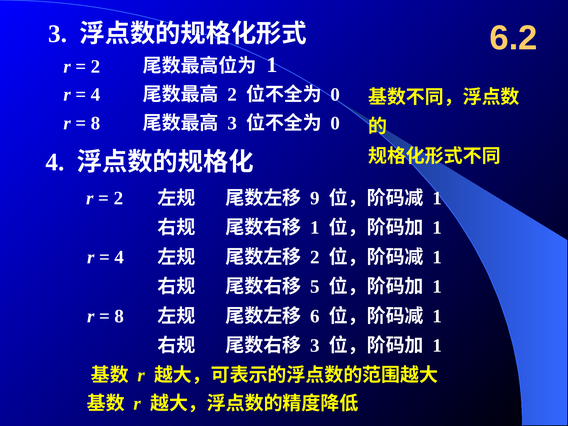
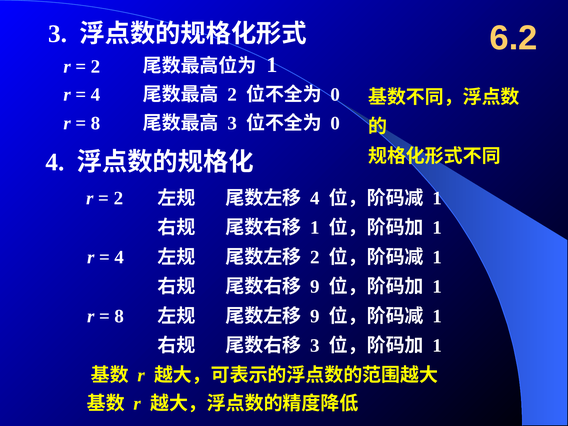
9: 9 -> 4 (315, 198)
5: 5 -> 9 (315, 287)
6: 6 -> 9 (315, 316)
